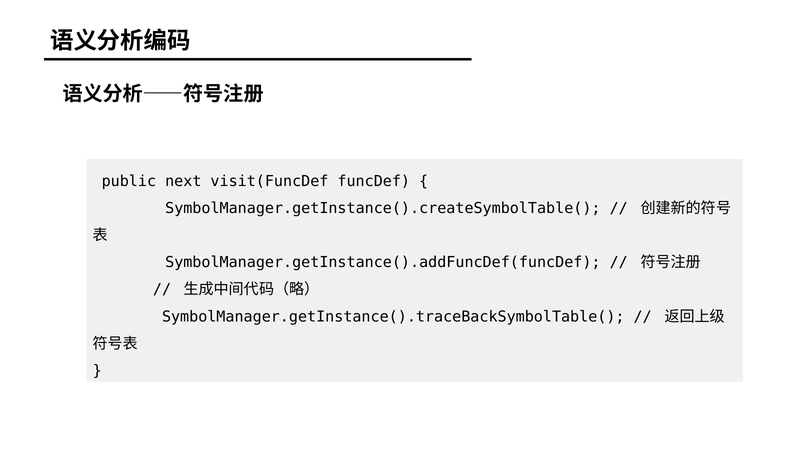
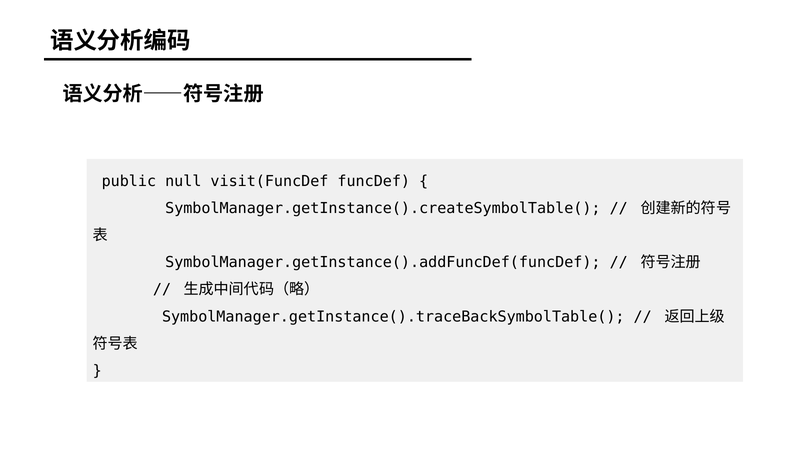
next: next -> null (183, 181)
